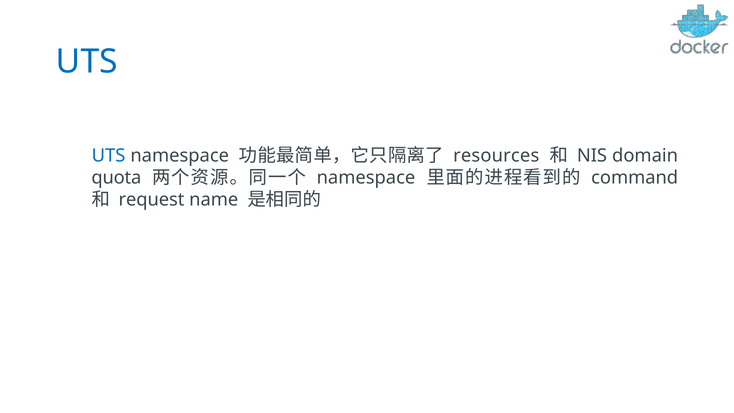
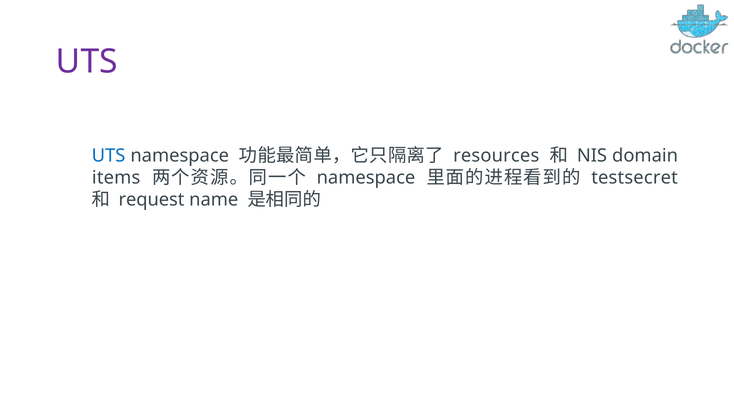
UTS colour: blue -> purple (87, 62)
quota: quota -> items (116, 177)
command: command -> testsecret (635, 177)
